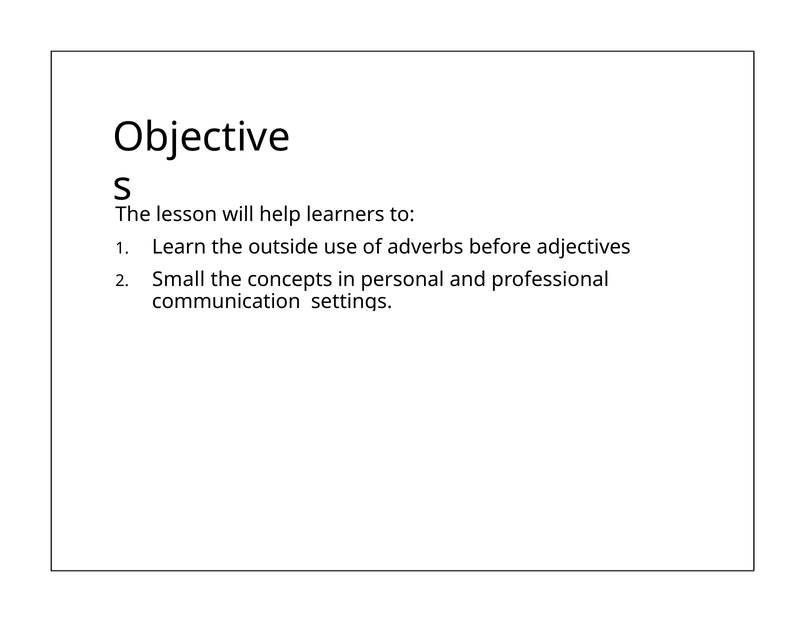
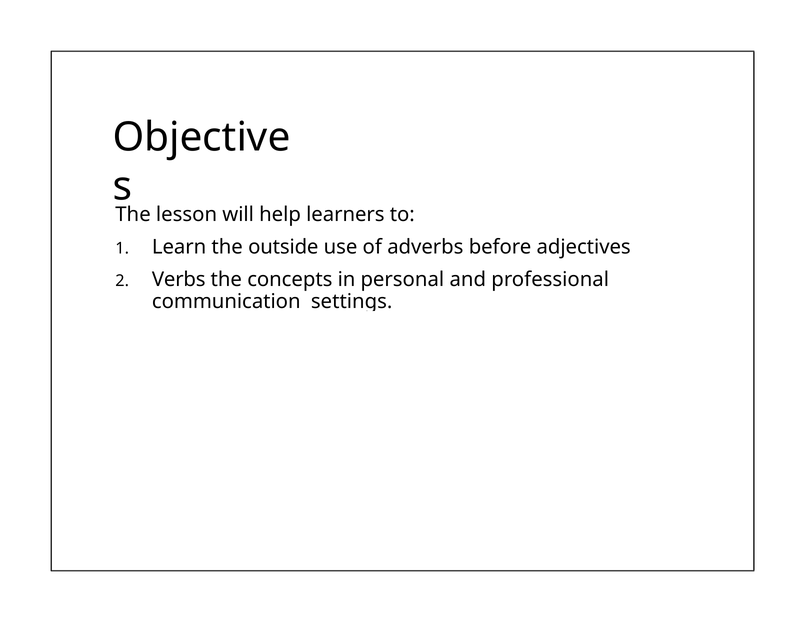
Small: Small -> Verbs (179, 279)
